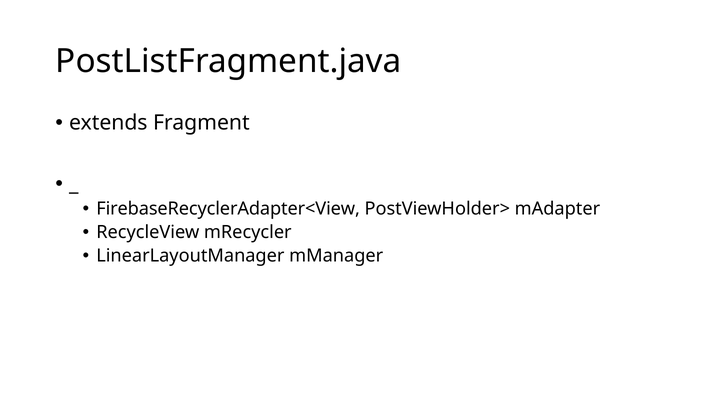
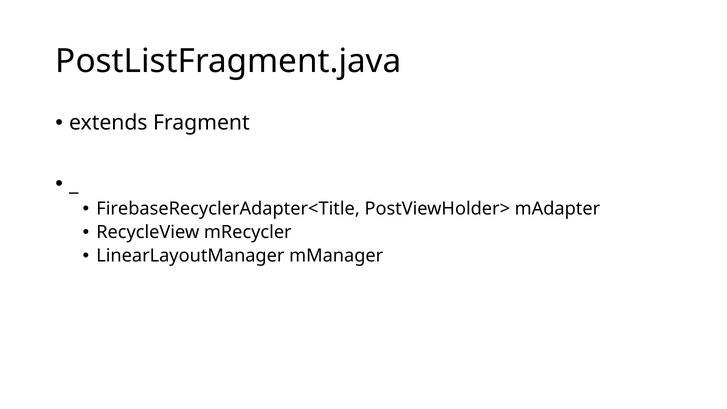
FirebaseRecyclerAdapter<View: FirebaseRecyclerAdapter<View -> FirebaseRecyclerAdapter<Title (228, 209)
